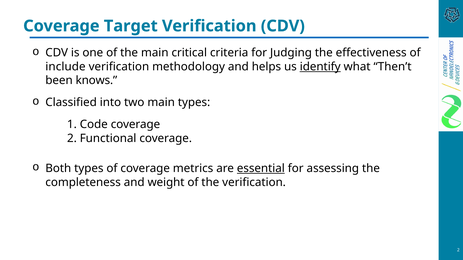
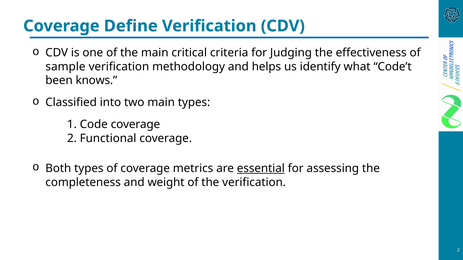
Target: Target -> Define (131, 26)
include: include -> sample (65, 67)
identify underline: present -> none (320, 67)
Then’t: Then’t -> Code’t (393, 67)
